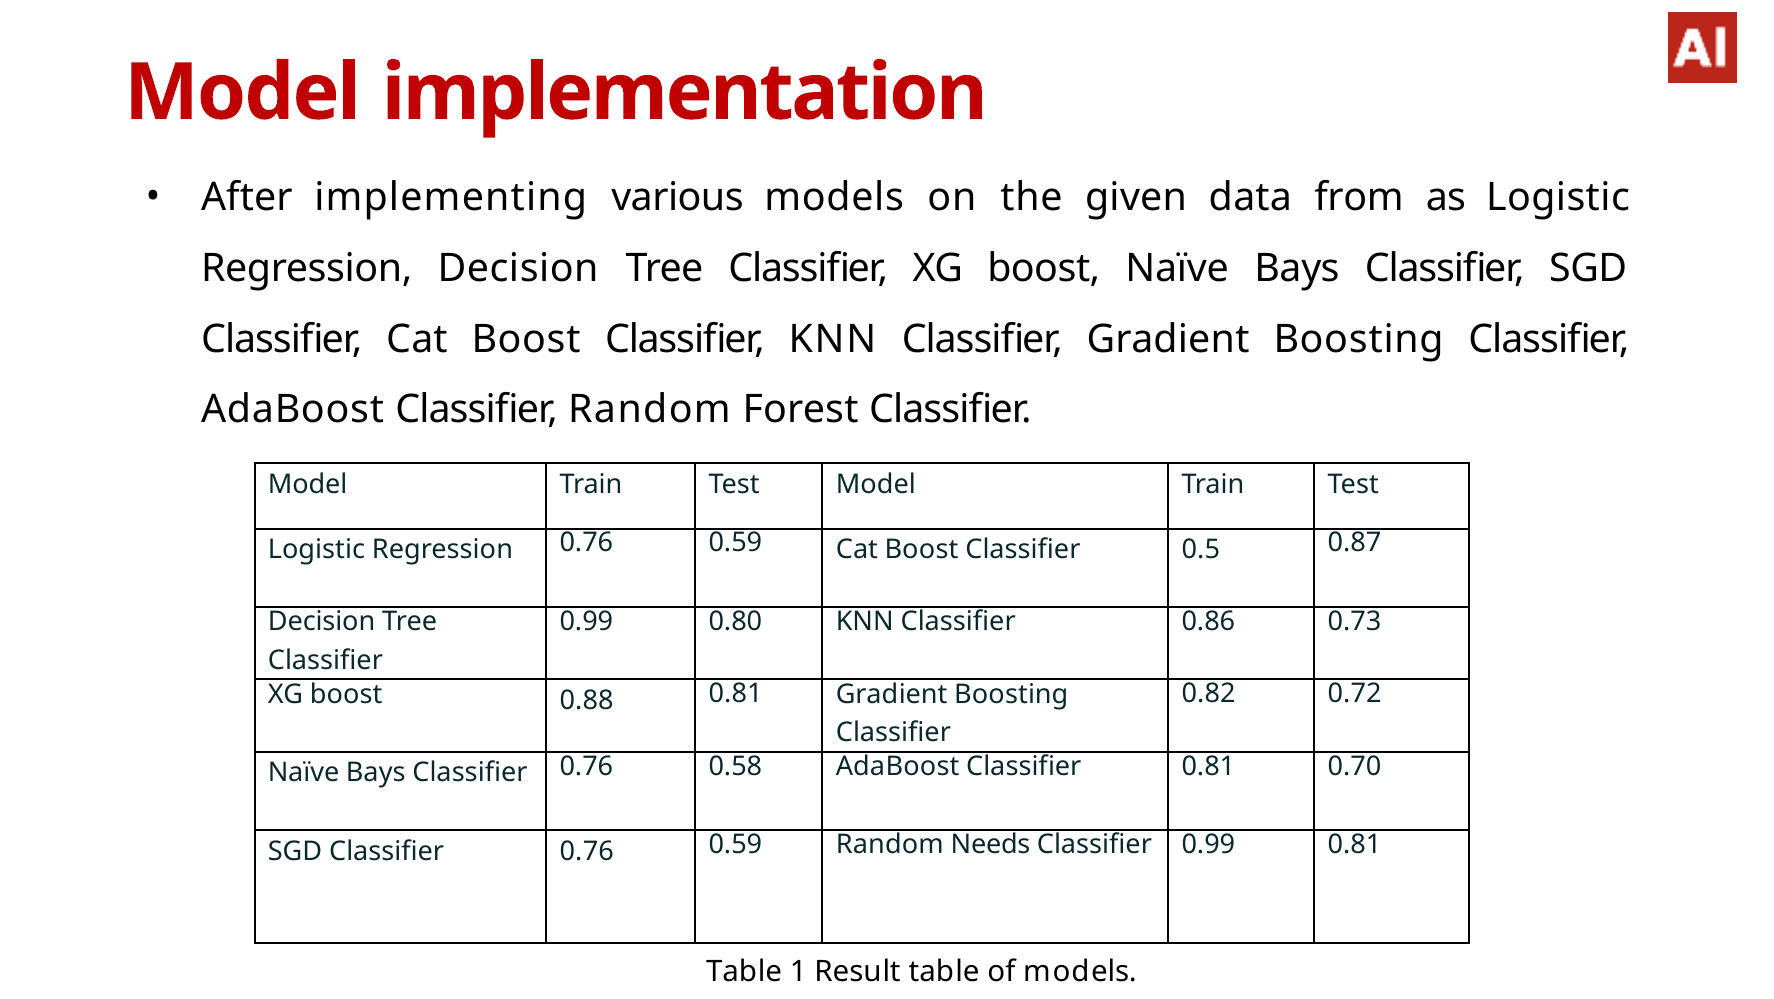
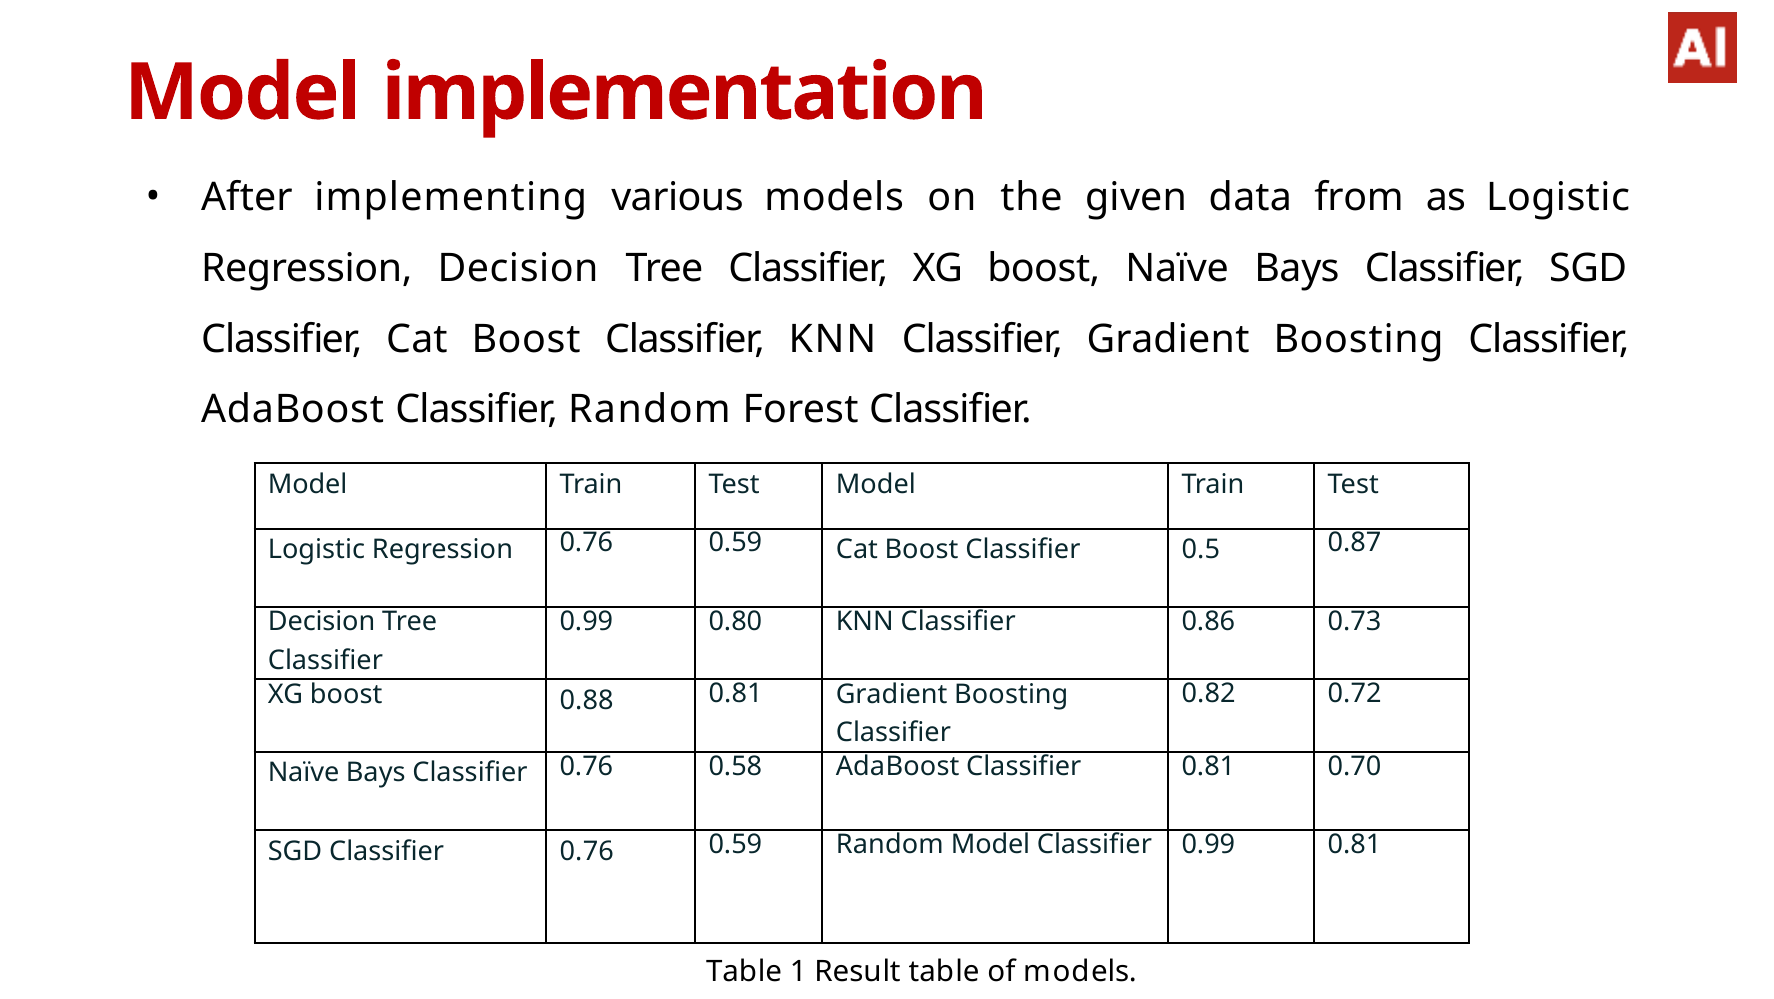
Random Needs: Needs -> Model (991, 845)
